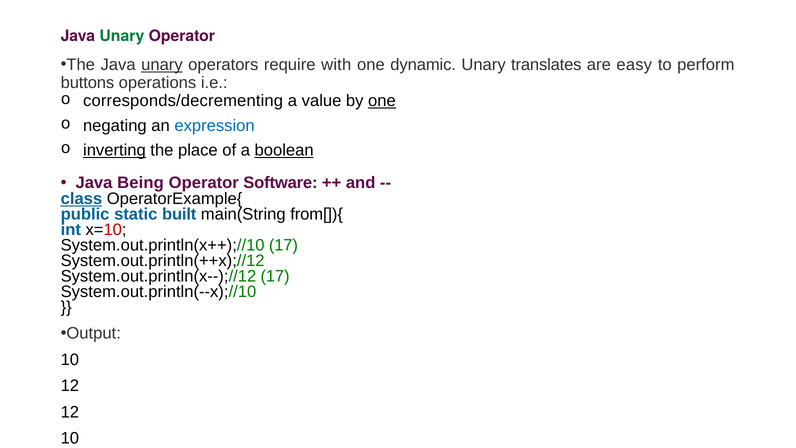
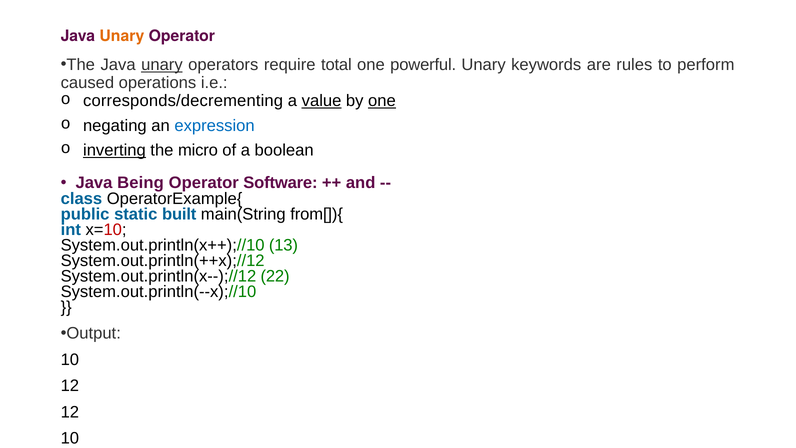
Unary colour: green -> orange (122, 36)
with: with -> total (336, 65)
dynamic: dynamic -> powerful (423, 65)
translates: translates -> keywords (546, 65)
easy: easy -> rules (634, 65)
buttons: buttons -> caused (87, 83)
value underline: none -> present (322, 101)
place: place -> micro (198, 150)
boolean underline: present -> none (284, 150)
class underline: present -> none (81, 199)
System.out.println(x++);//10 17: 17 -> 13 (283, 245)
System.out.println(x--);//12 17: 17 -> 22 (275, 276)
